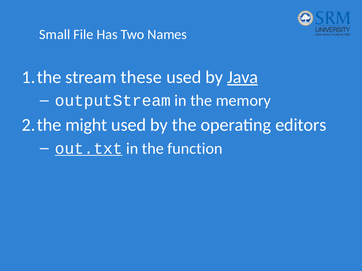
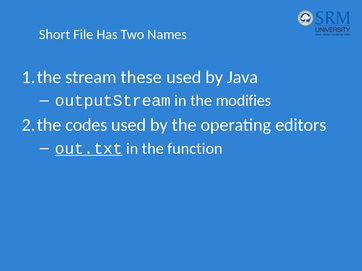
Small: Small -> Short (55, 34)
Java underline: present -> none (243, 77)
memory: memory -> modifies (243, 101)
might: might -> codes (86, 125)
